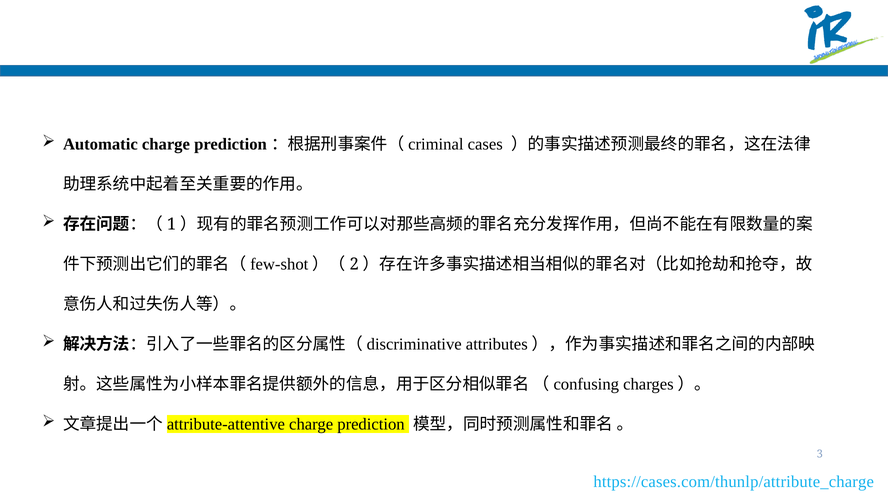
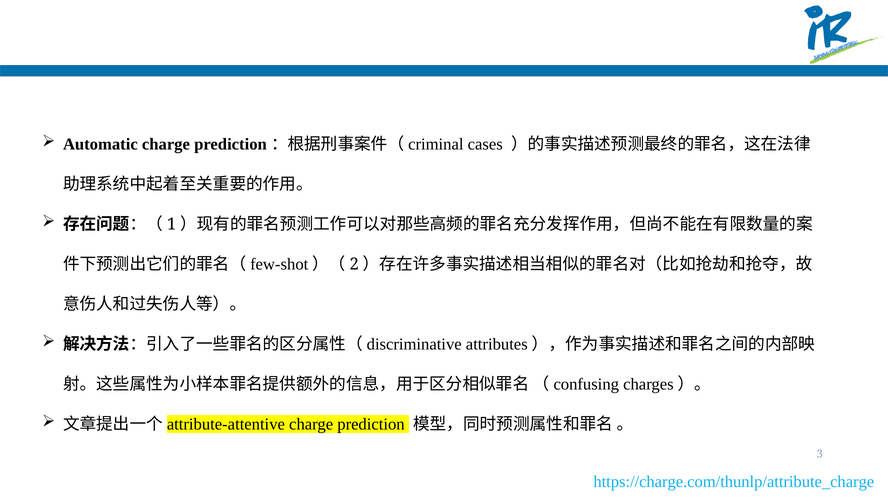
https://cases.com/thunlp/attribute_charge: https://cases.com/thunlp/attribute_charge -> https://charge.com/thunlp/attribute_charge (734, 481)
